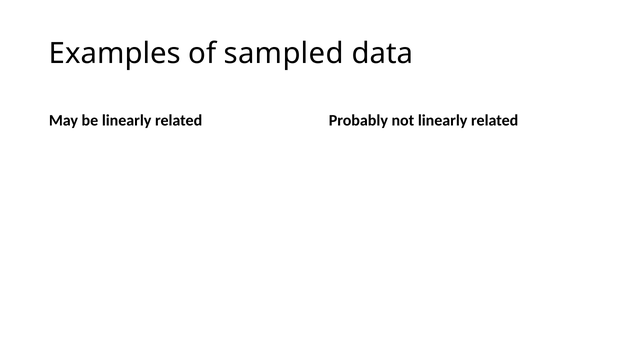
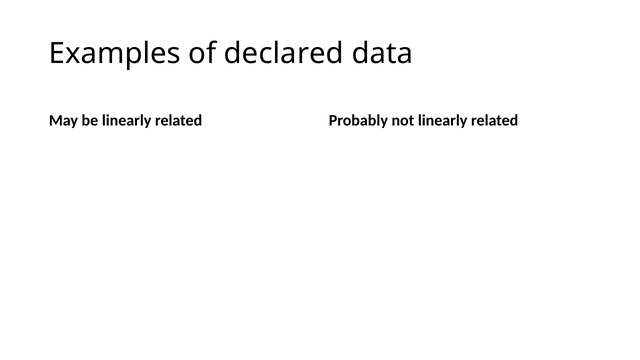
sampled: sampled -> declared (284, 54)
